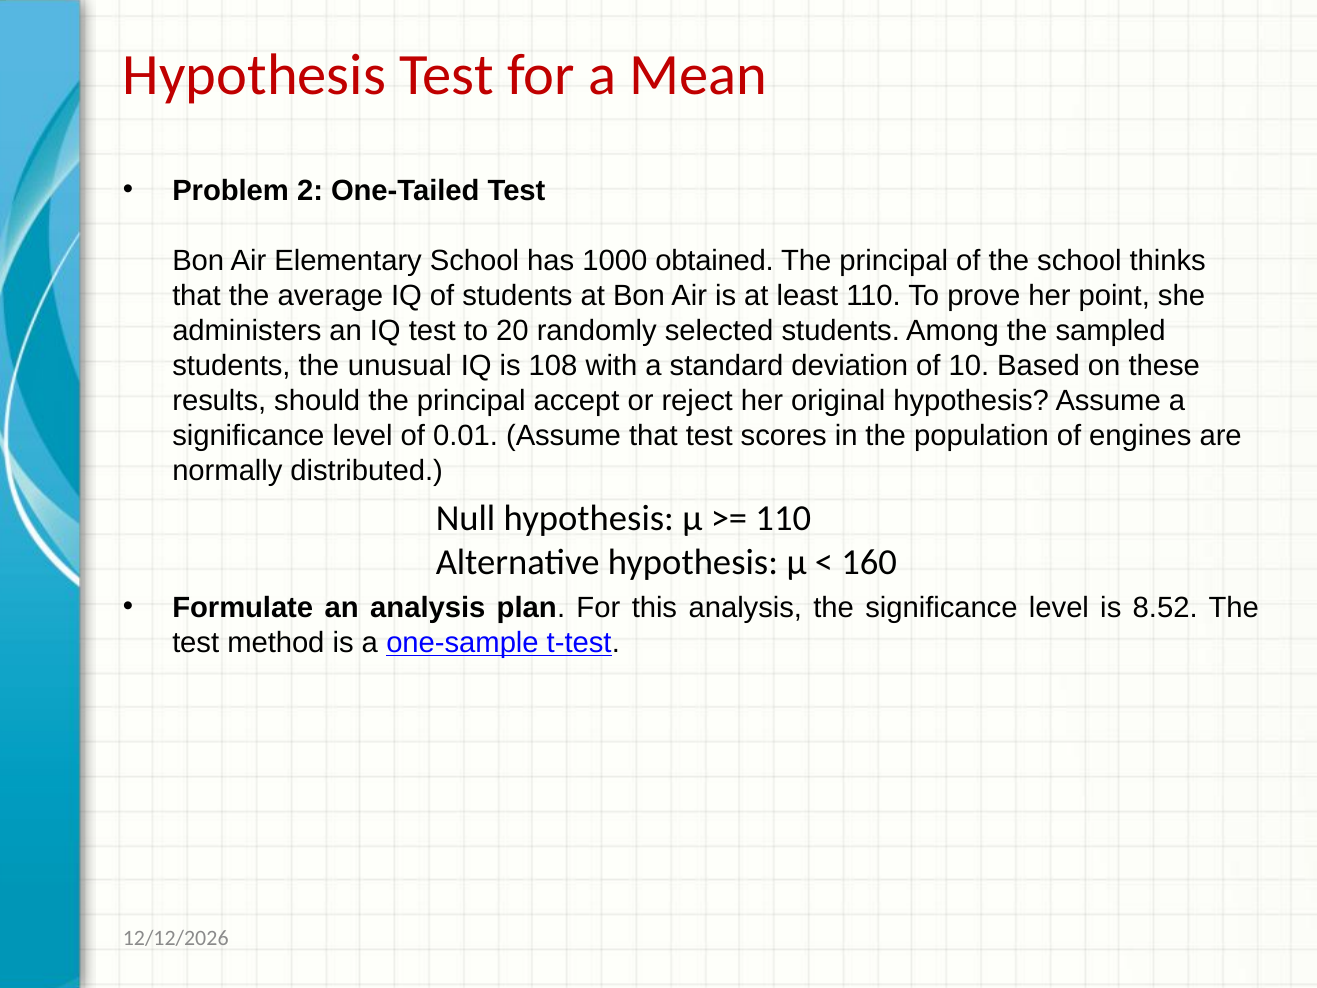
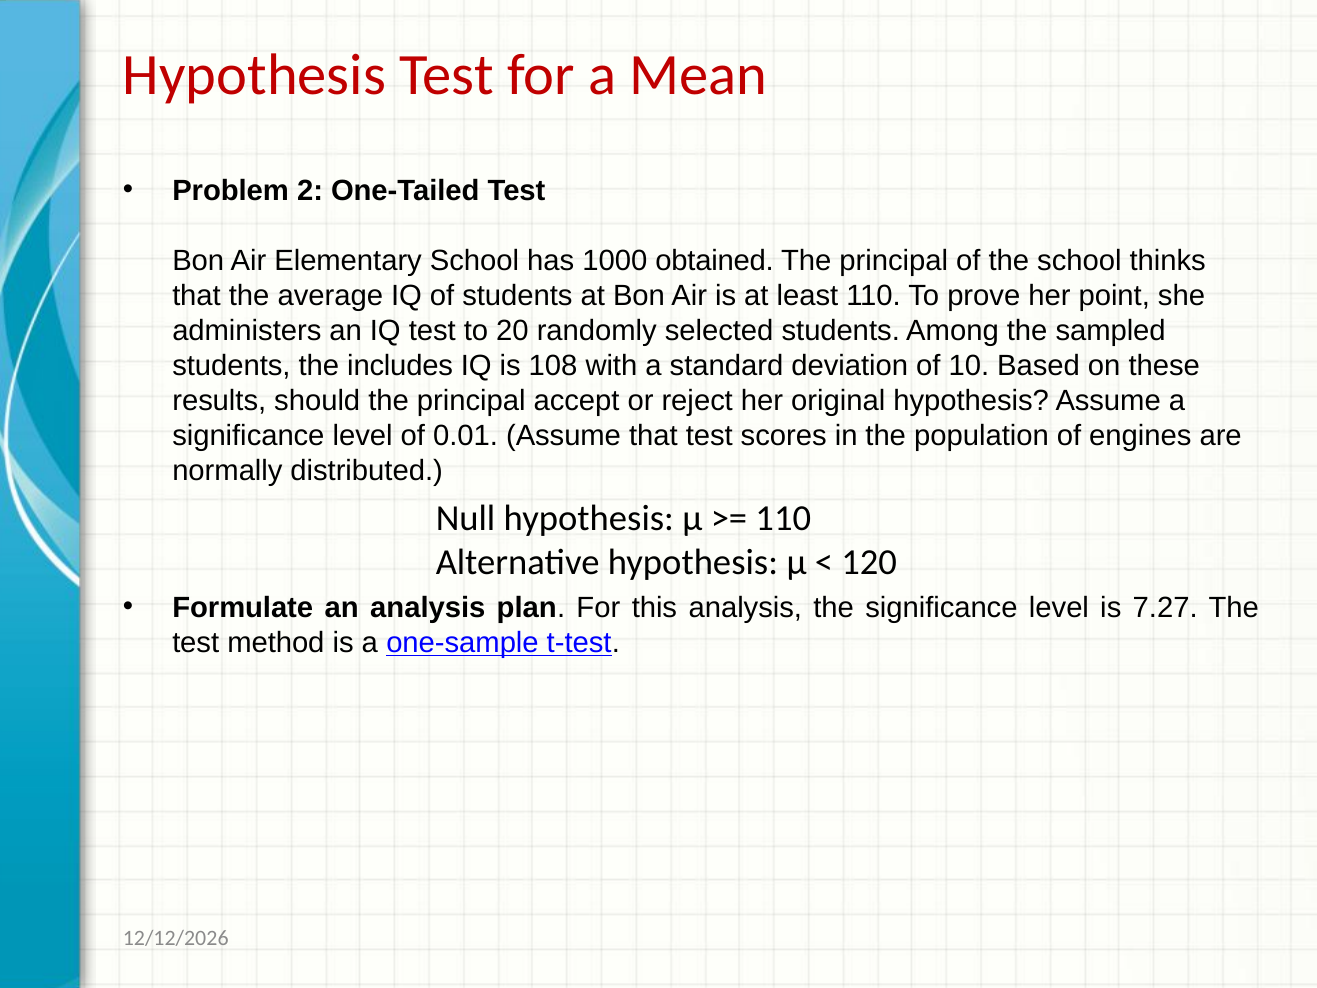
unusual: unusual -> includes (400, 366)
160: 160 -> 120 (869, 563)
8.52: 8.52 -> 7.27 (1165, 607)
